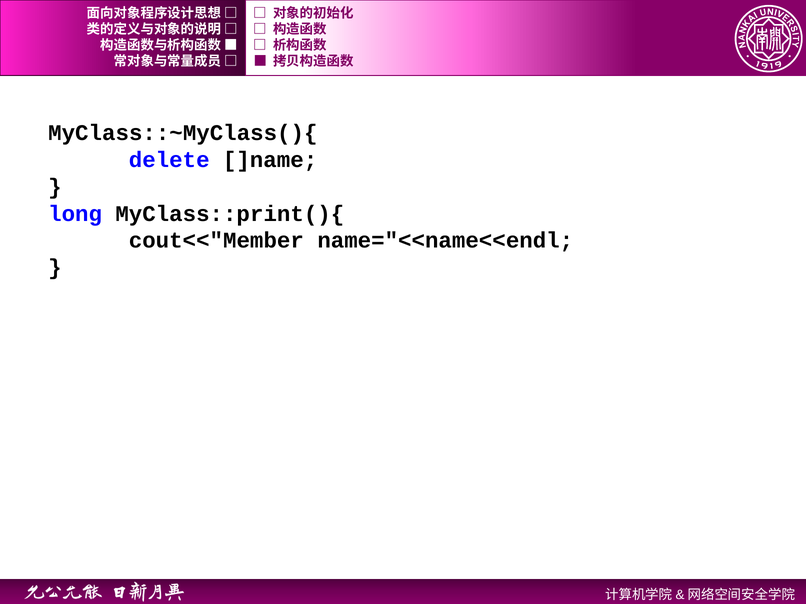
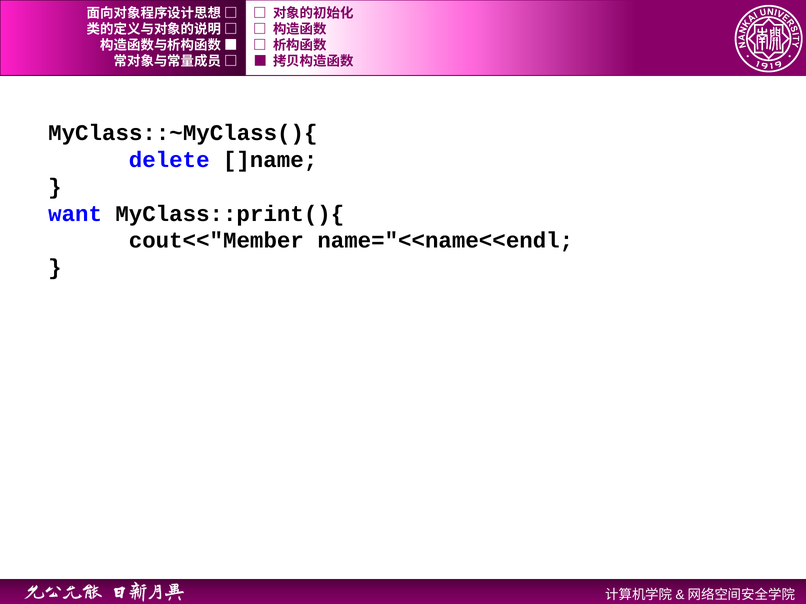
long: long -> want (75, 214)
